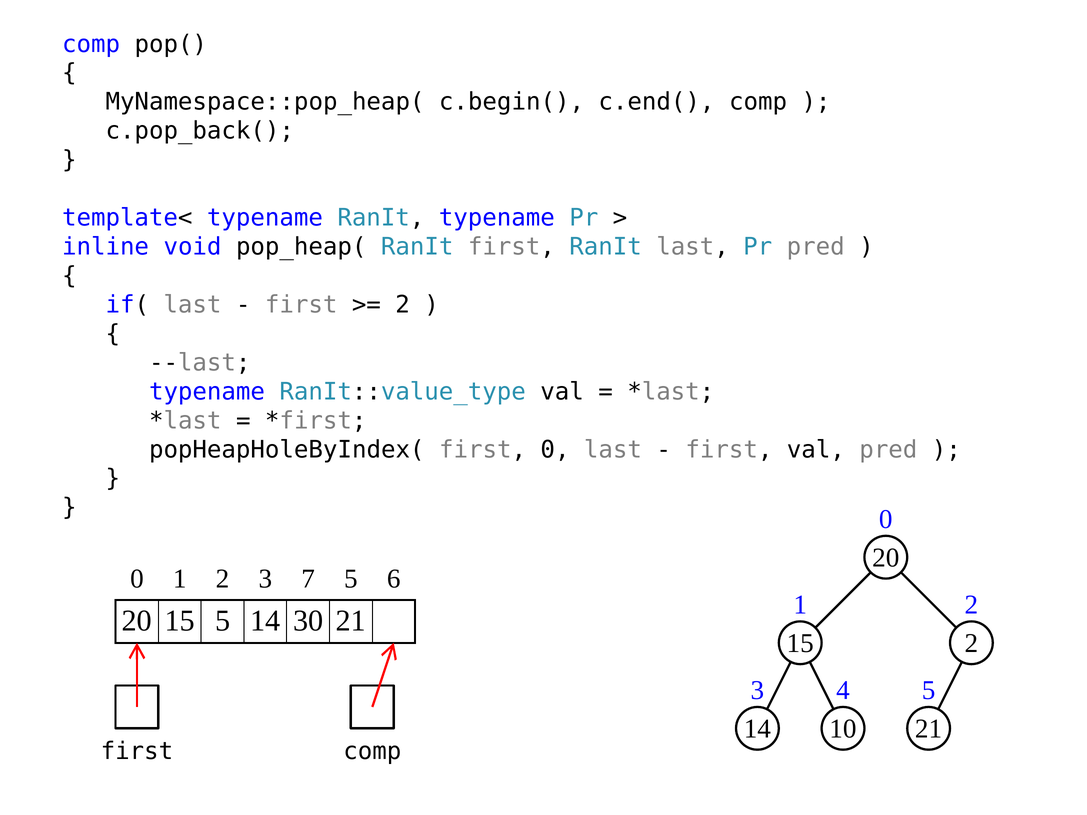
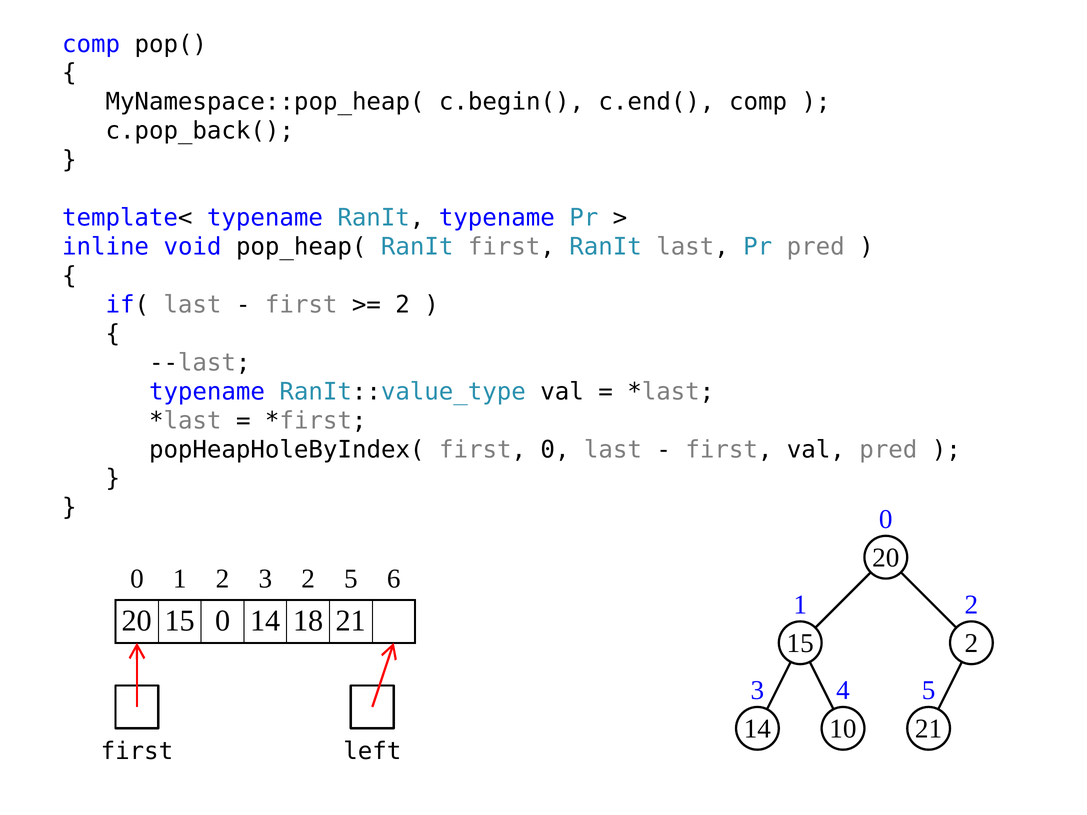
3 7: 7 -> 2 (308, 579)
15 5: 5 -> 0 (223, 621)
30: 30 -> 18 (308, 621)
comp: comp -> left (372, 752)
